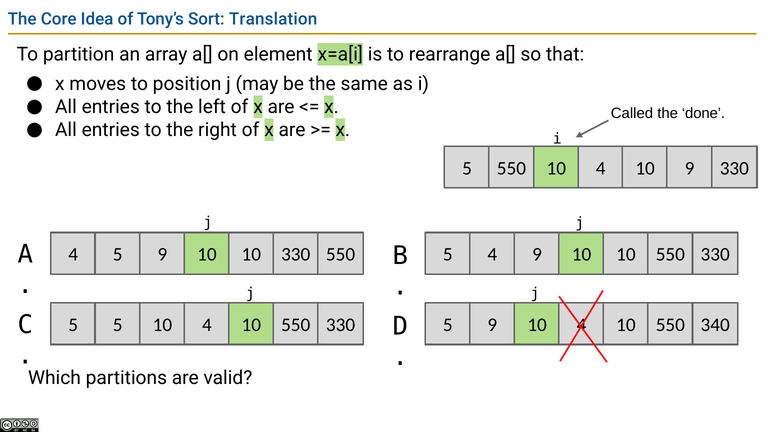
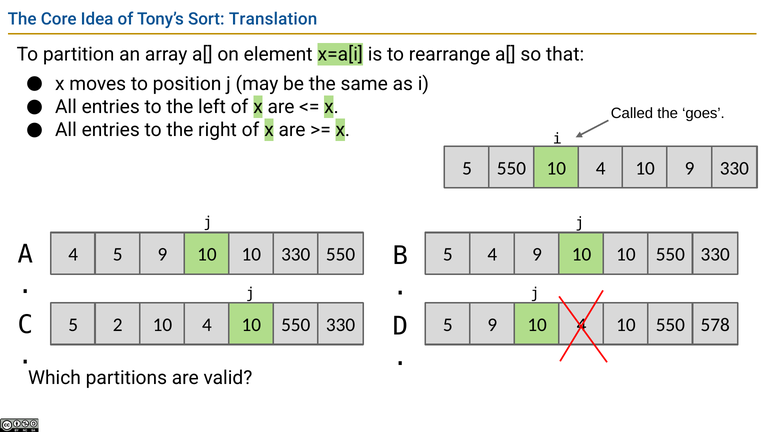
done: done -> goes (703, 113)
5 5: 5 -> 2 (118, 325)
340: 340 -> 578 (715, 325)
